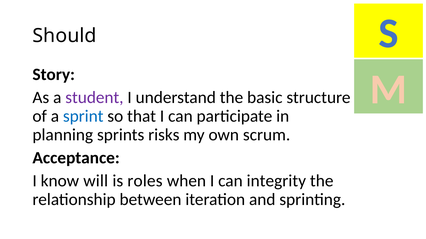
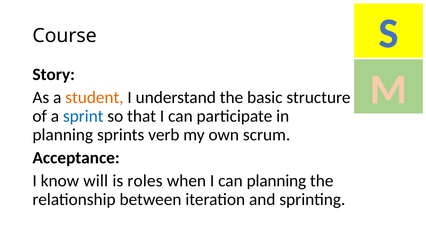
Should: Should -> Course (65, 36)
student colour: purple -> orange (94, 98)
risks: risks -> verb (164, 135)
can integrity: integrity -> planning (276, 181)
